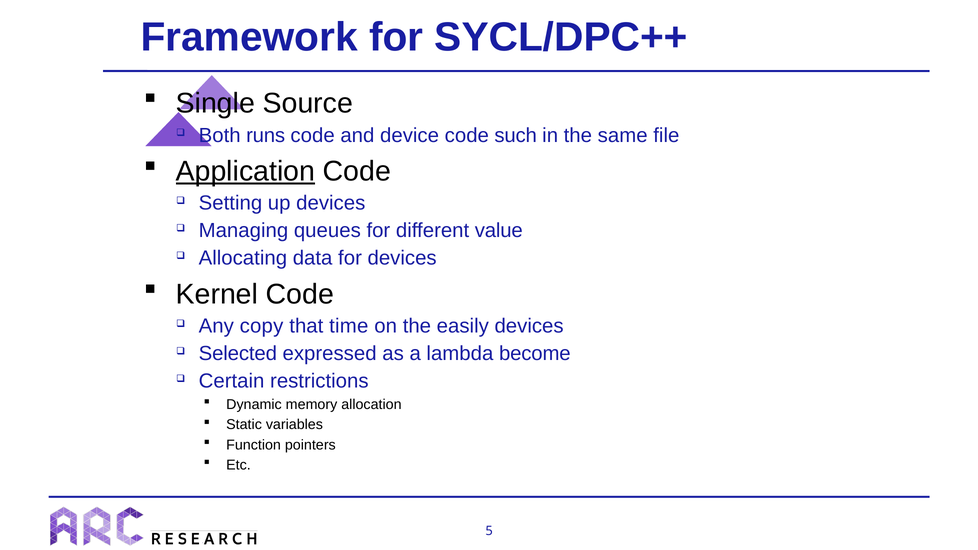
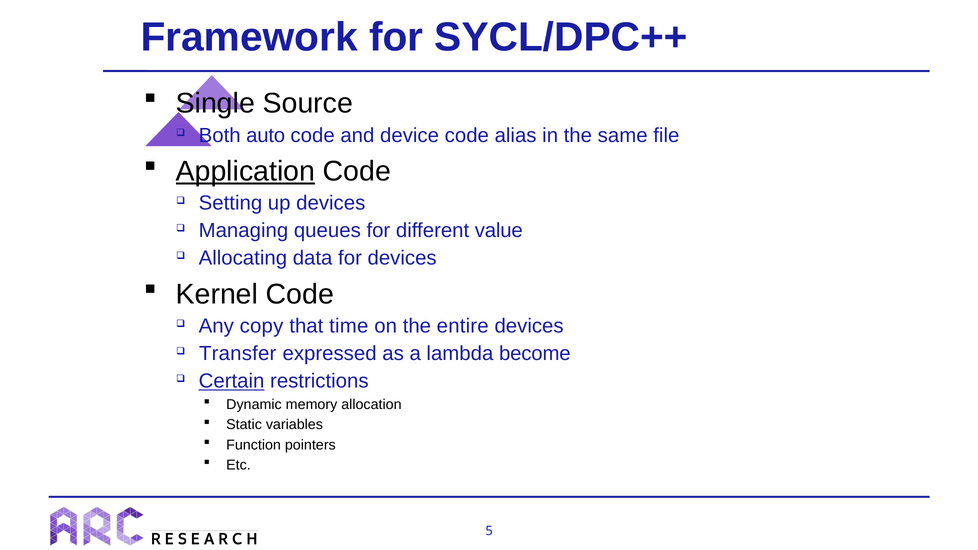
runs: runs -> auto (266, 135)
such: such -> alias (516, 135)
easily: easily -> entire (463, 326)
Selected: Selected -> Transfer (238, 354)
Certain underline: none -> present (232, 381)
